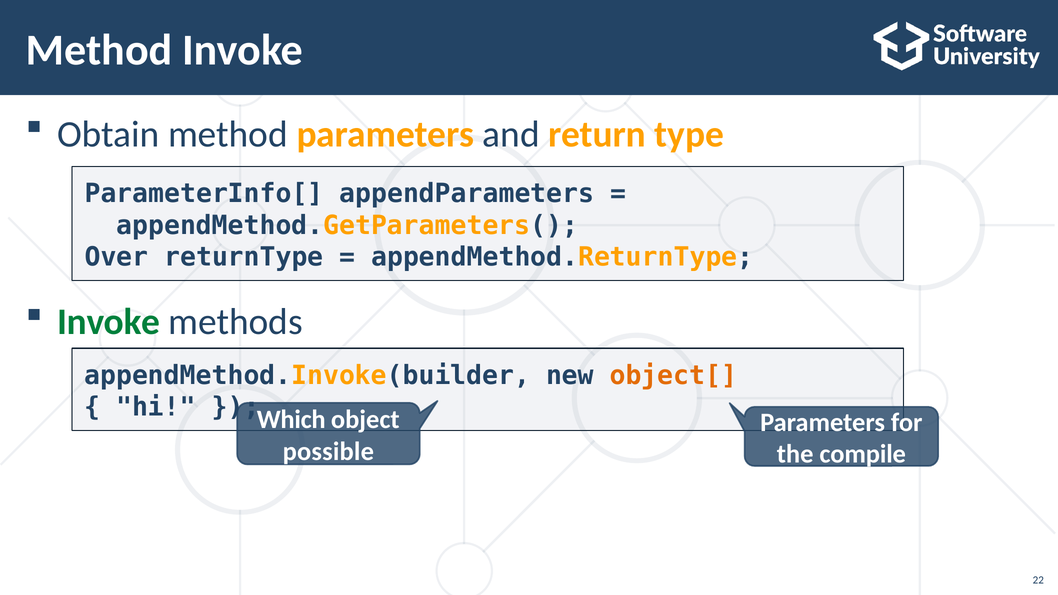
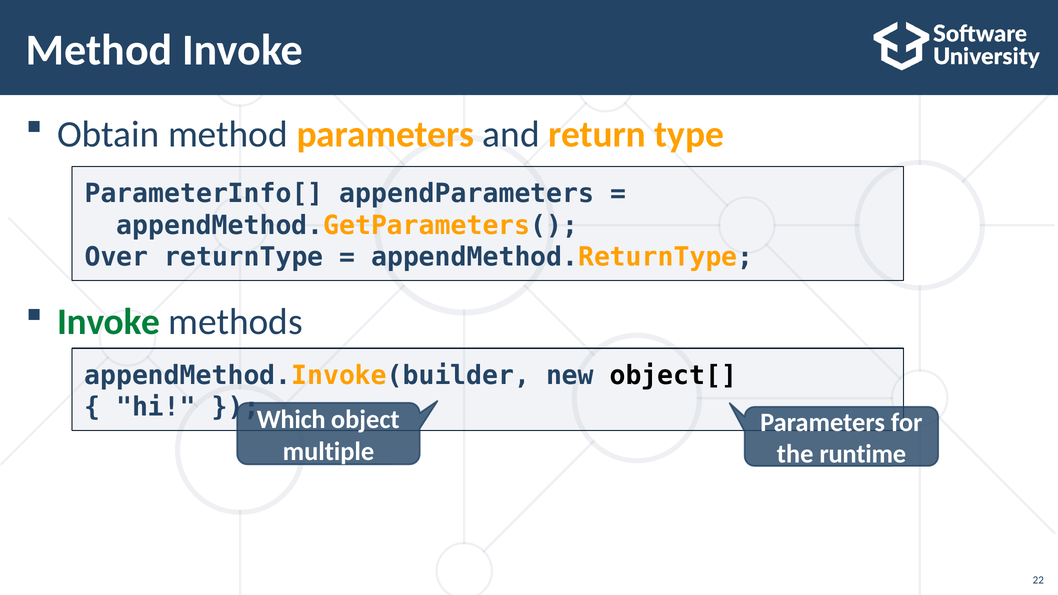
object[ colour: orange -> black (673, 375)
possible: possible -> multiple (328, 451)
compile: compile -> runtime (863, 454)
